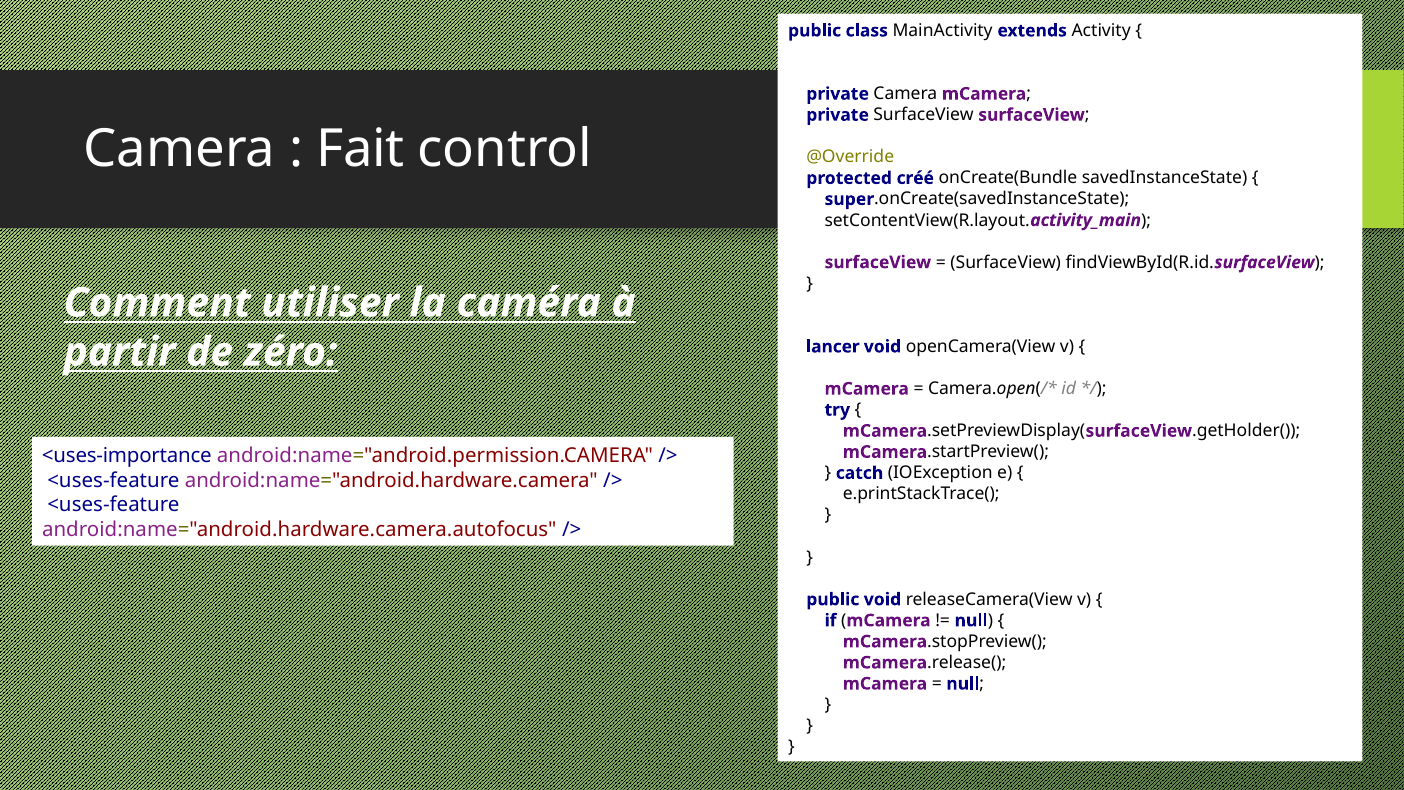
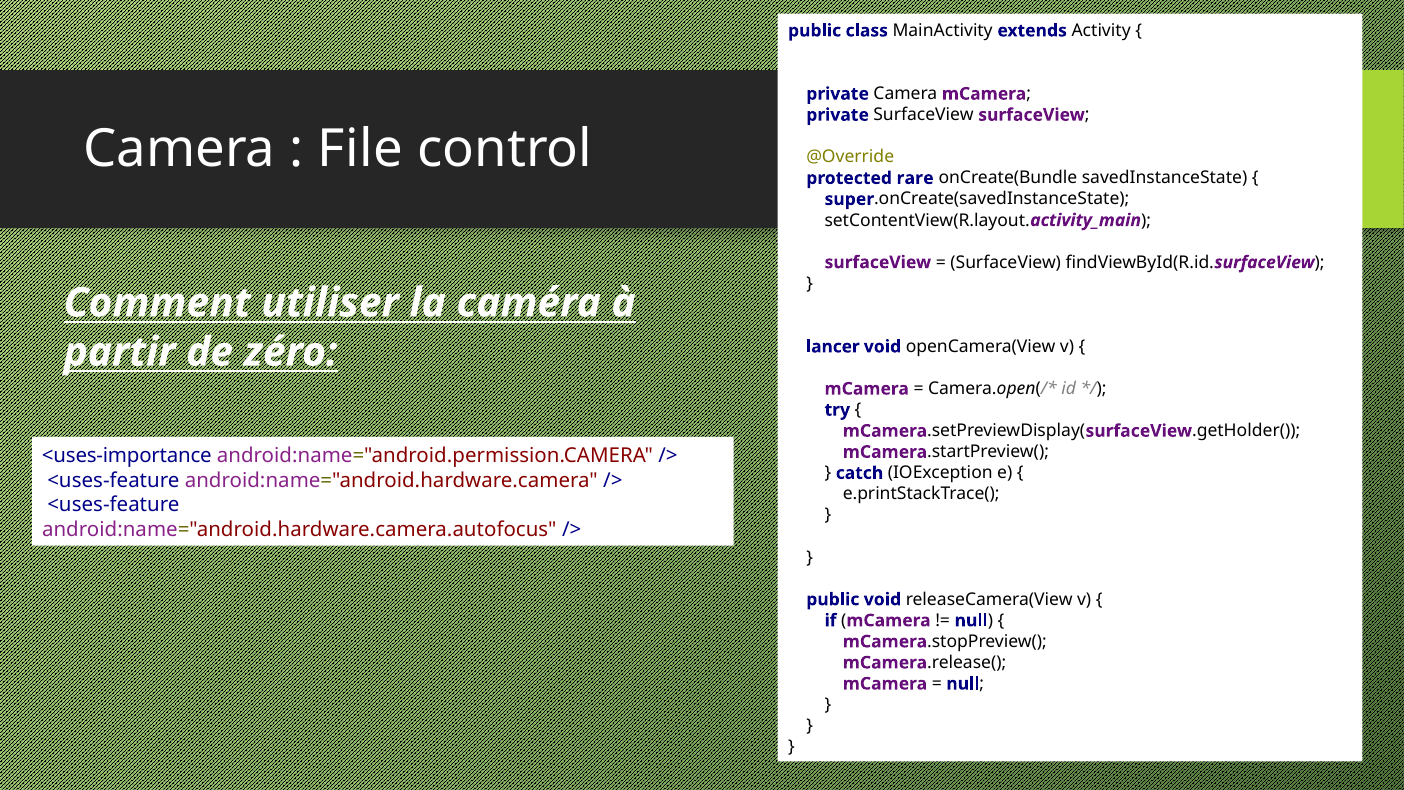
Fait: Fait -> File (360, 149)
créé: créé -> rare (915, 178)
